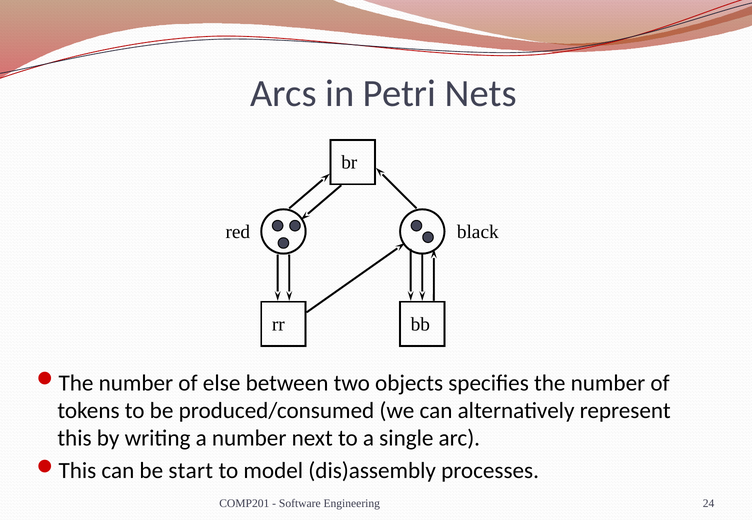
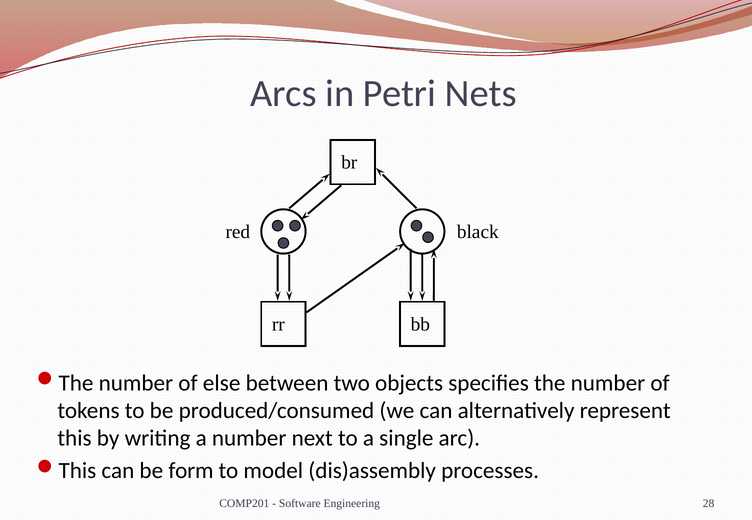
start: start -> form (191, 471)
24: 24 -> 28 (709, 504)
